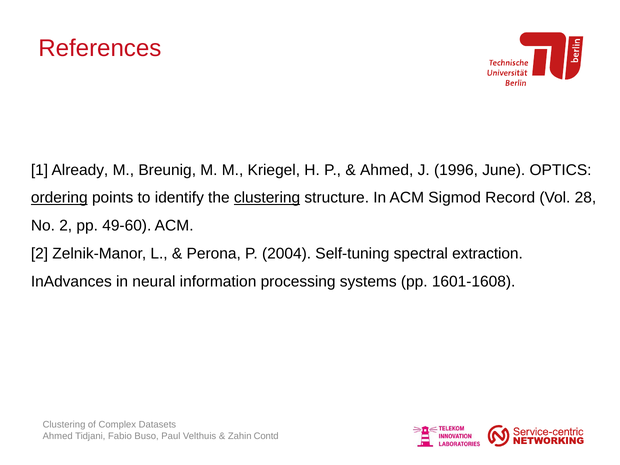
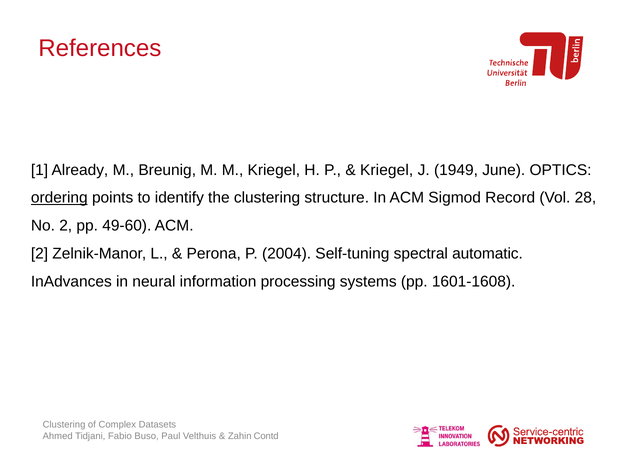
Ahmed: Ahmed -> Kriegel (387, 170)
1996: 1996 -> 1949 (456, 170)
clustering underline: present -> none (267, 198)
extraction: extraction -> automatic (488, 254)
